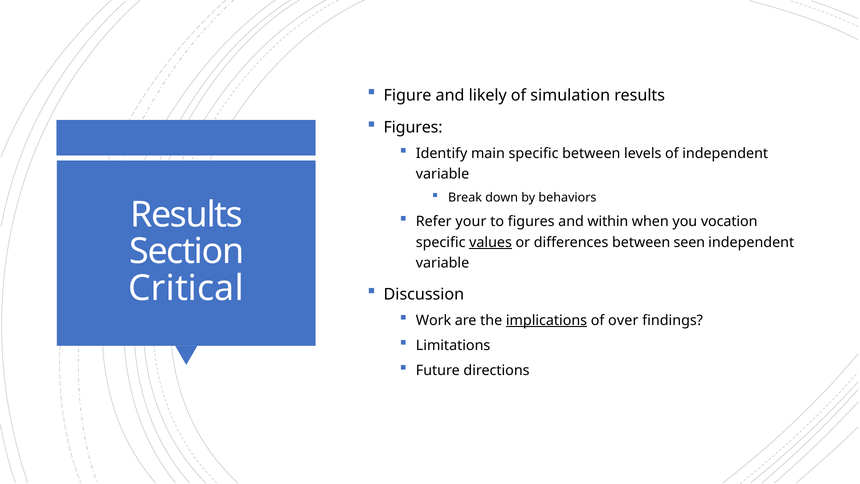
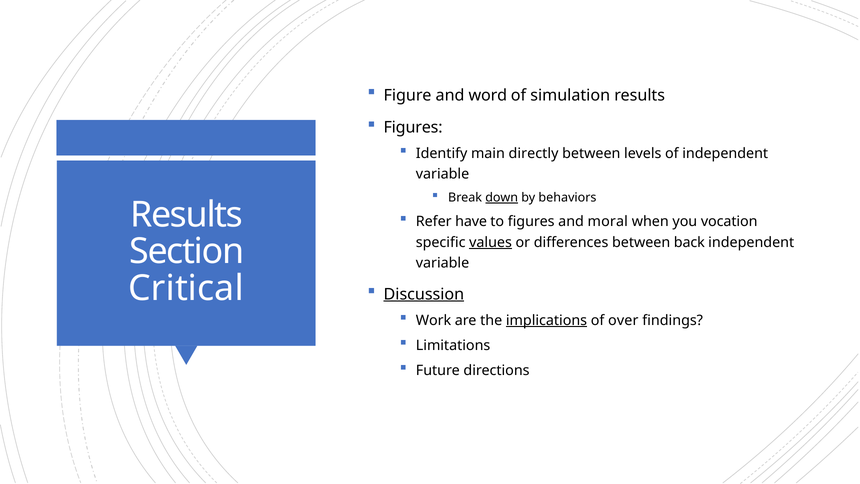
likely: likely -> word (488, 95)
main specific: specific -> directly (534, 153)
down underline: none -> present (502, 197)
your: your -> have (471, 222)
within: within -> moral (608, 222)
seen: seen -> back (689, 242)
Discussion underline: none -> present (424, 294)
